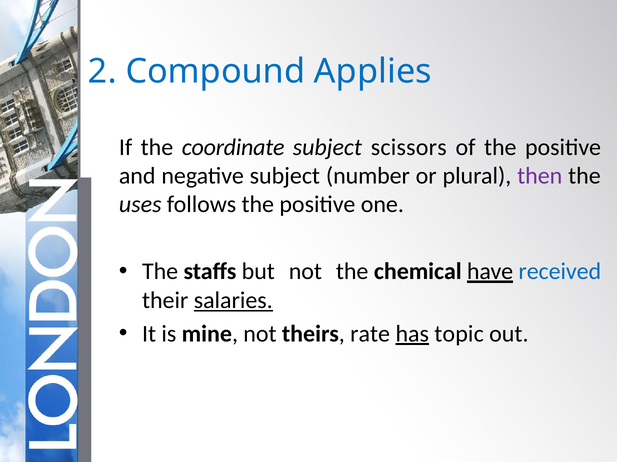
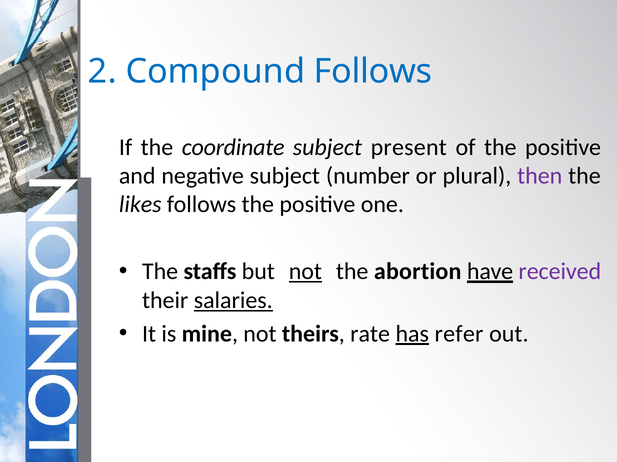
Compound Applies: Applies -> Follows (373, 72)
scissors: scissors -> present (409, 147)
uses: uses -> likes (140, 205)
not underline: none -> present (305, 272)
chemical: chemical -> abortion (418, 272)
received colour: blue -> purple (560, 272)
topic: topic -> refer (459, 334)
